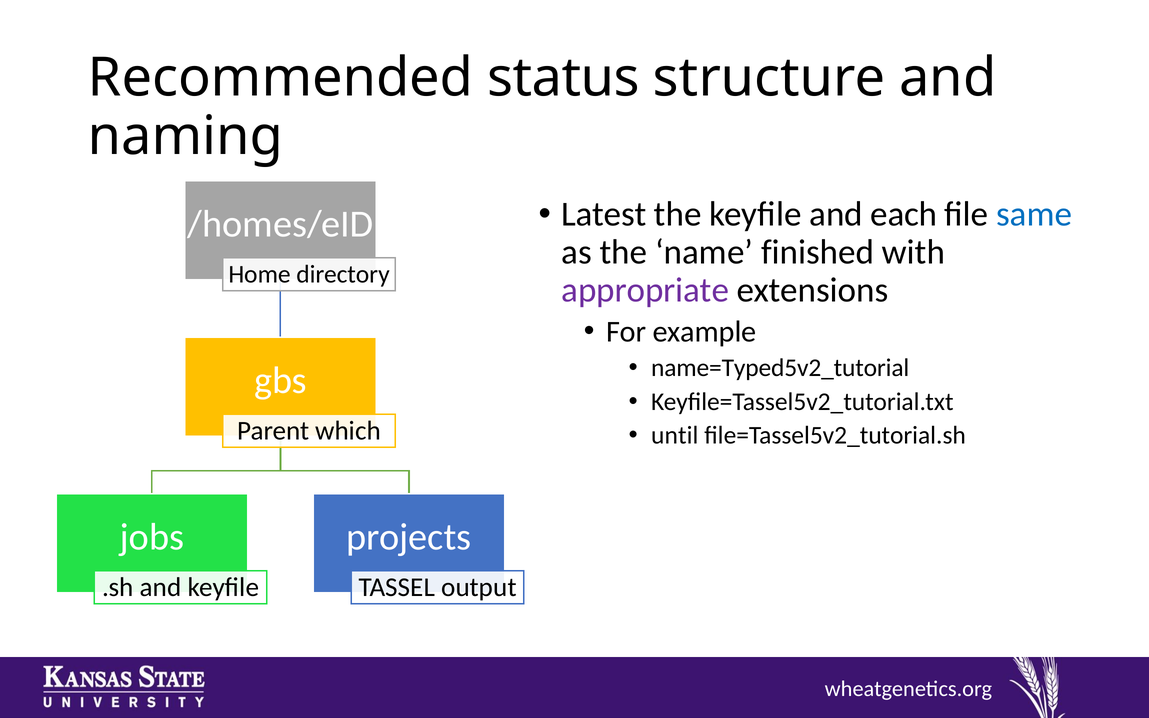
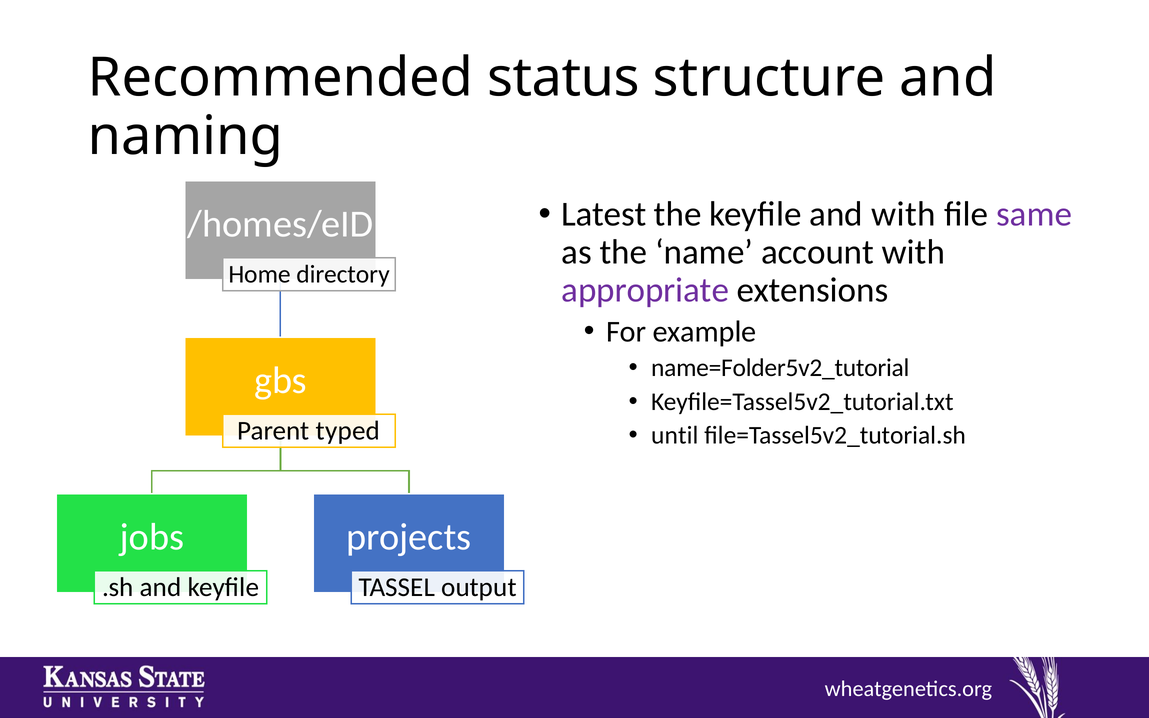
and each: each -> with (903, 214)
same colour: blue -> purple (1034, 214)
finished: finished -> account (818, 252)
name=Typed5v2_tutorial: name=Typed5v2_tutorial -> name=Folder5v2_tutorial (780, 368)
which: which -> typed (348, 431)
